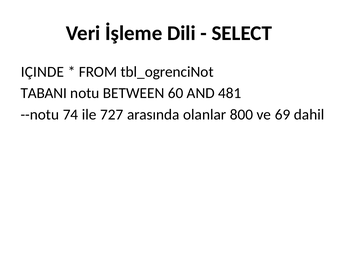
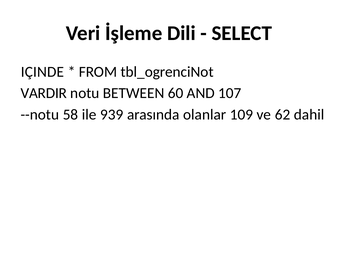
TABANI: TABANI -> VARDIR (44, 93)
481: 481 -> 107 (230, 93)
74: 74 -> 58 (70, 115)
727: 727 -> 939 (112, 115)
800: 800 -> 109 (241, 115)
69: 69 -> 62 (283, 115)
